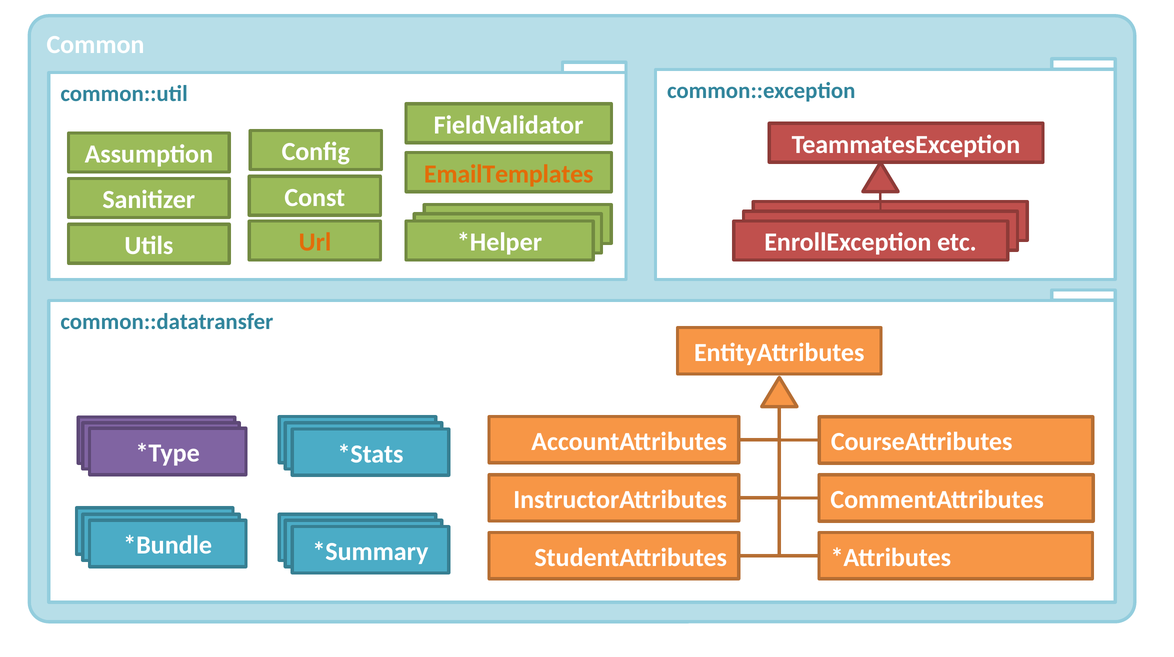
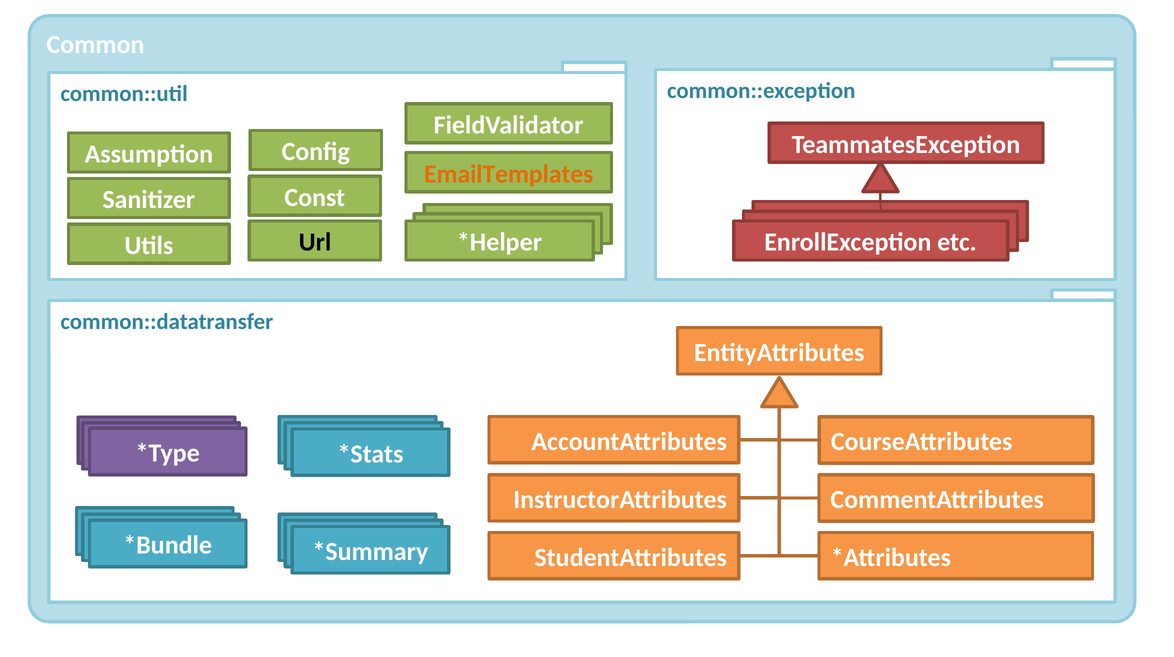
Url colour: orange -> black (315, 243)
